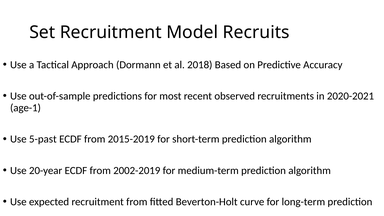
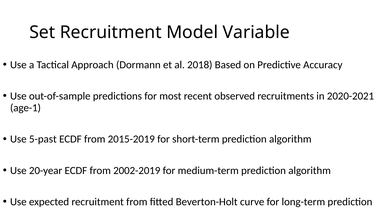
Recruits: Recruits -> Variable (256, 32)
